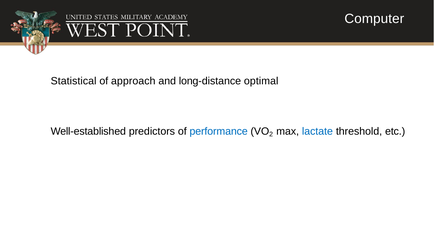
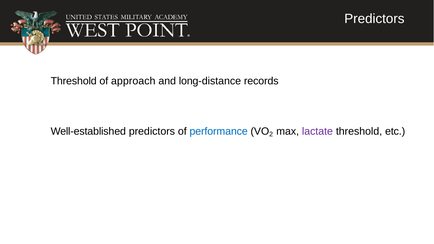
Computer: Computer -> Predictors (374, 19)
Statistical: Statistical -> Threshold (74, 81)
optimal: optimal -> records (261, 81)
lactate colour: blue -> purple (317, 132)
